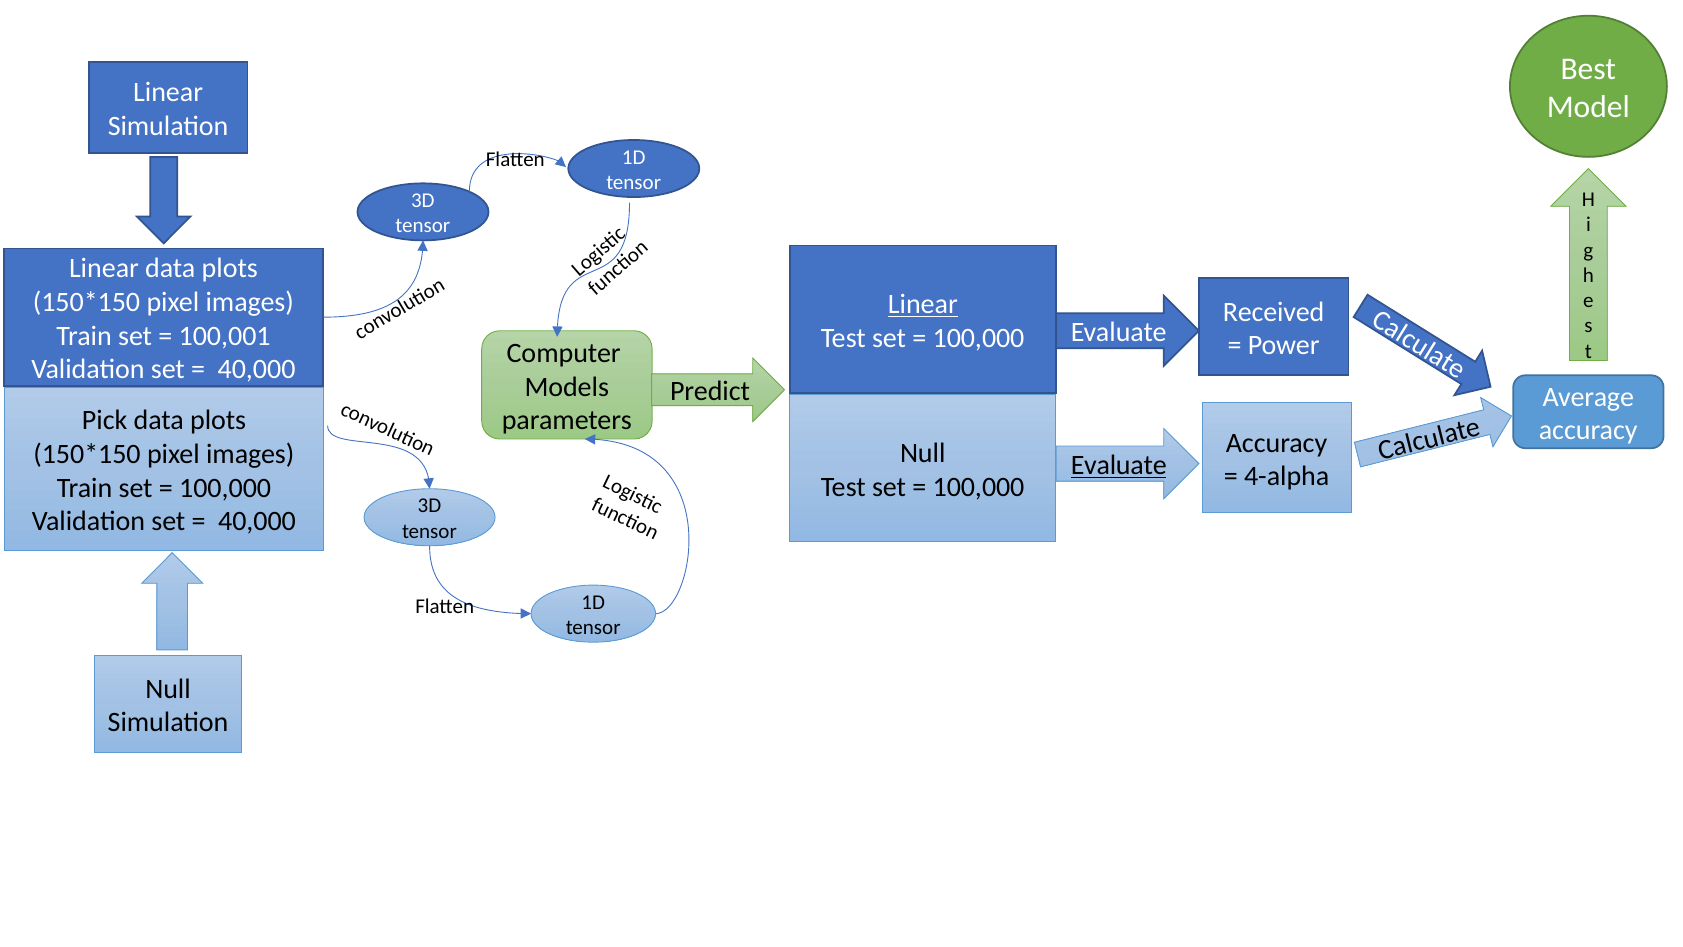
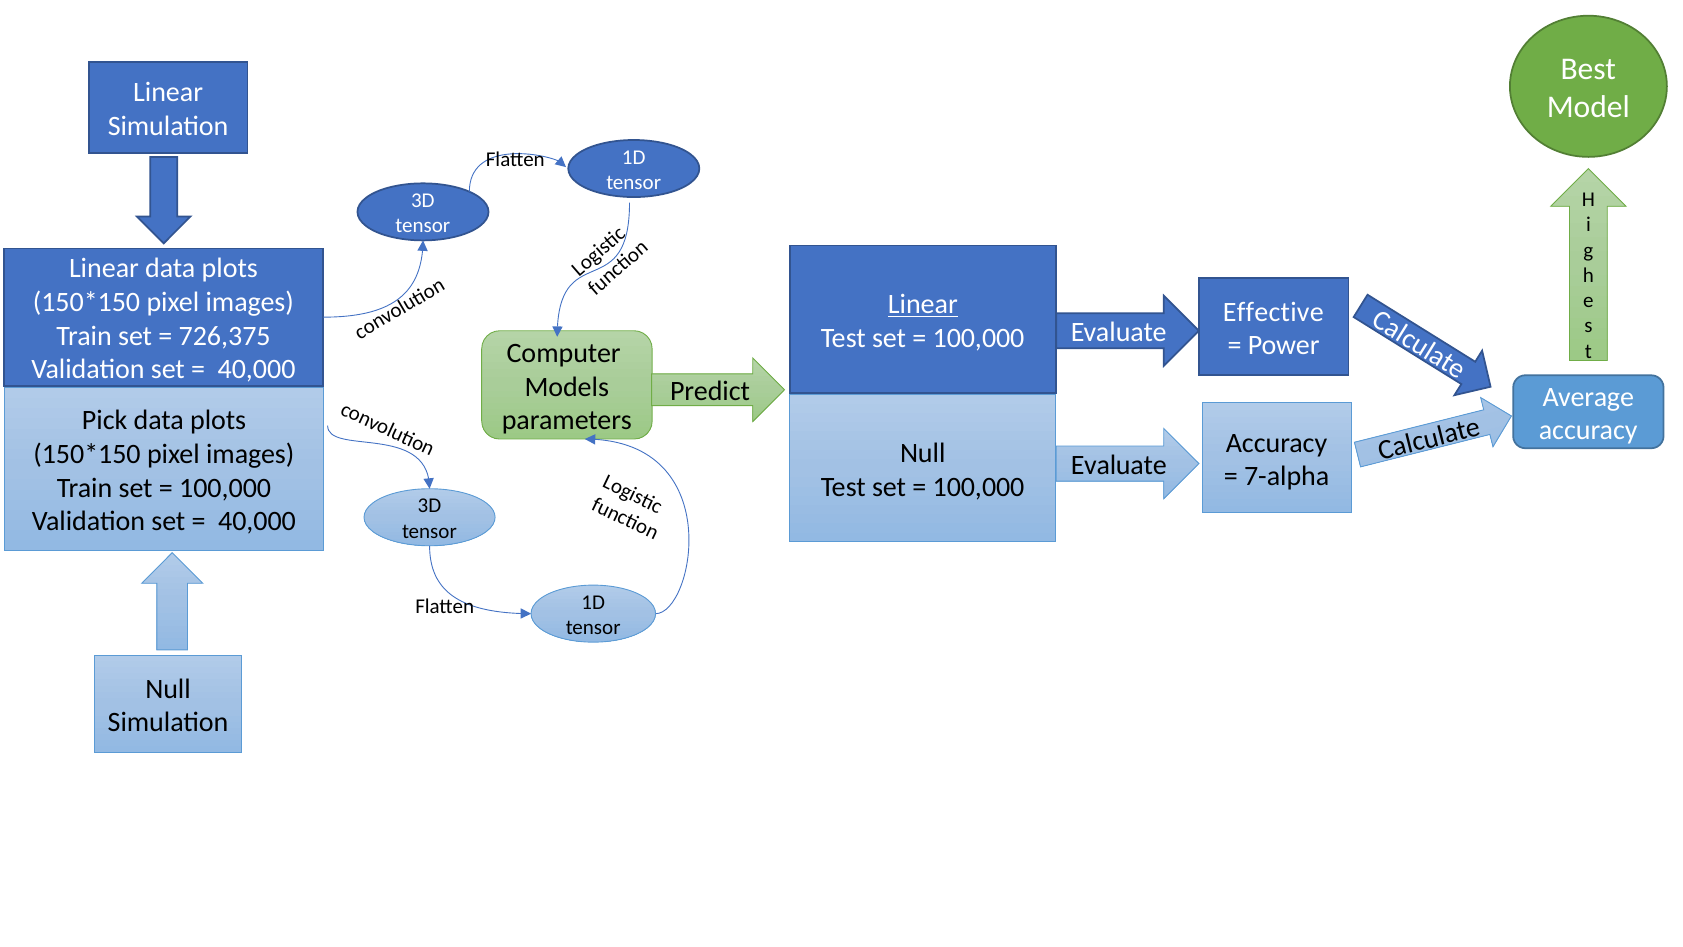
Received: Received -> Effective (1273, 312)
100,001: 100,001 -> 726,375 (225, 336)
Evaluate underline: present -> none (1119, 465)
4-alpha: 4-alpha -> 7-alpha (1287, 476)
